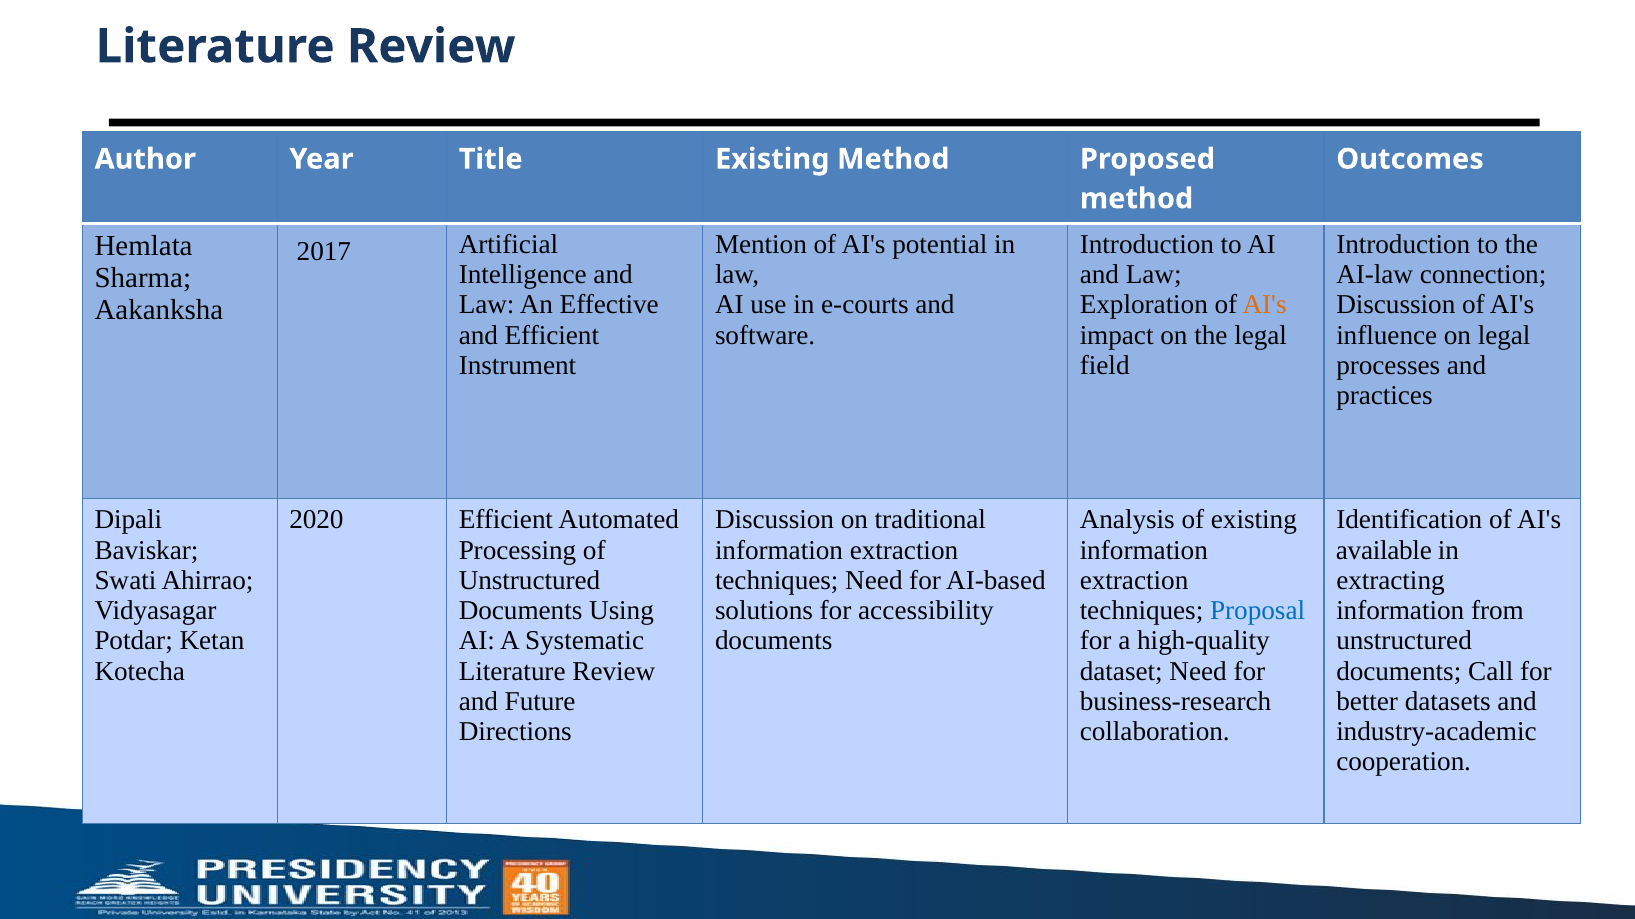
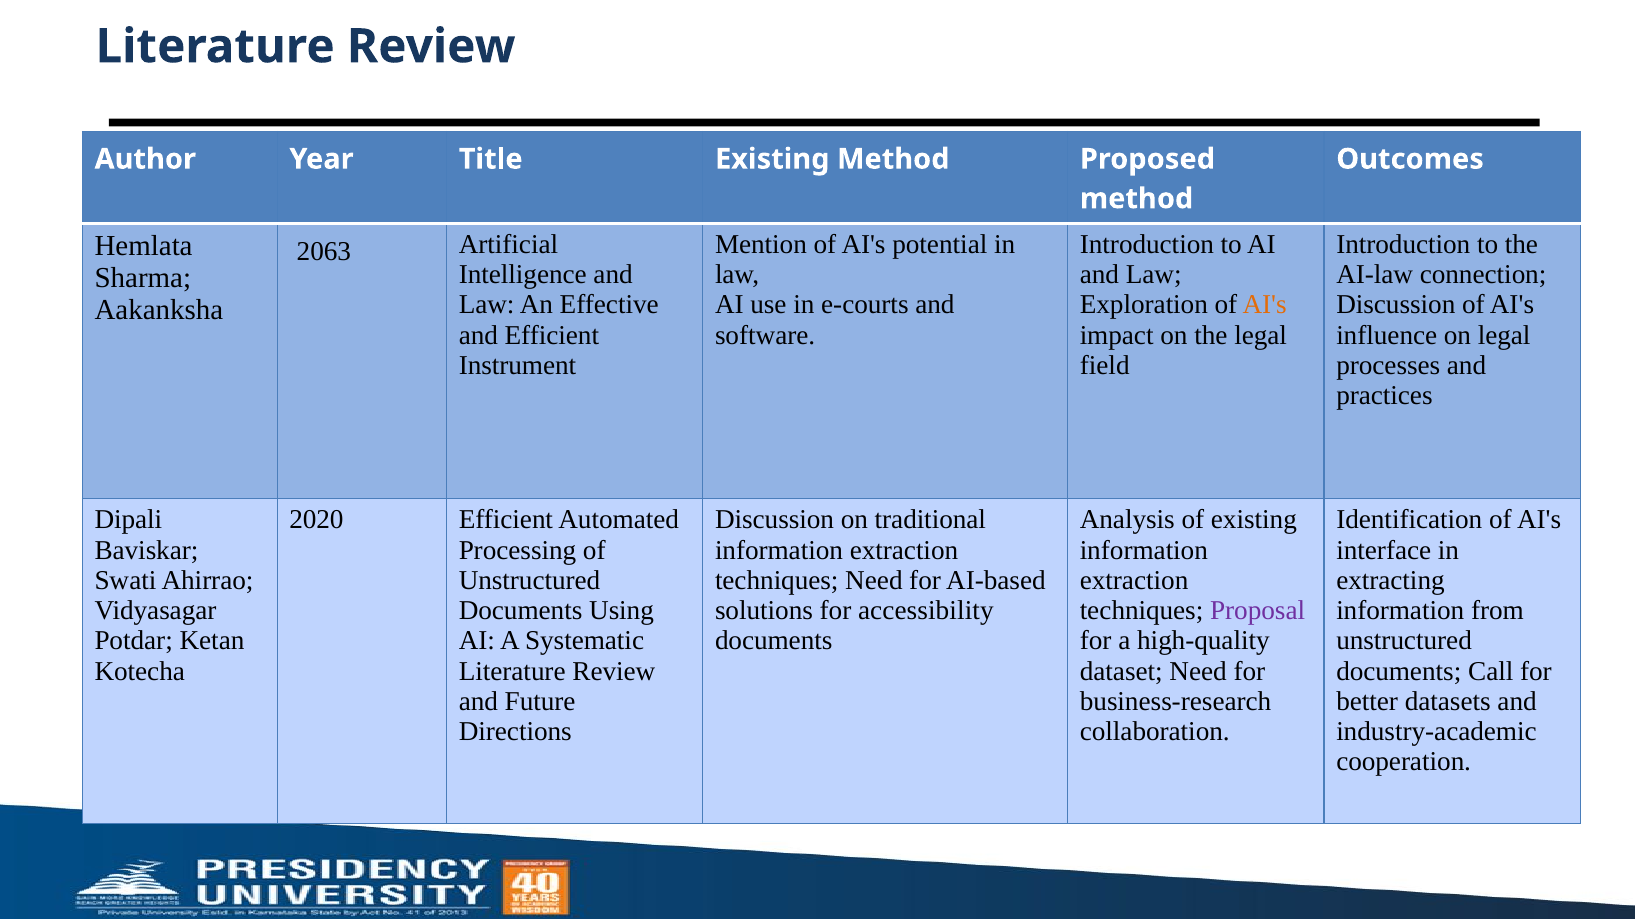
2017: 2017 -> 2063 (324, 251)
available: available -> interface (1384, 550)
Proposal colour: blue -> purple (1258, 611)
